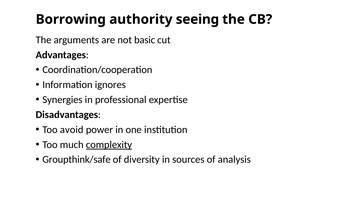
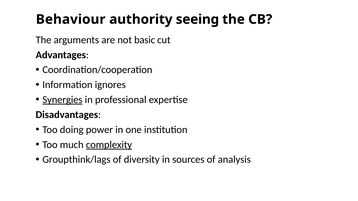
Borrowing: Borrowing -> Behaviour (71, 19)
Synergies underline: none -> present (62, 100)
avoid: avoid -> doing (72, 130)
Groupthink/safe: Groupthink/safe -> Groupthink/lags (76, 160)
